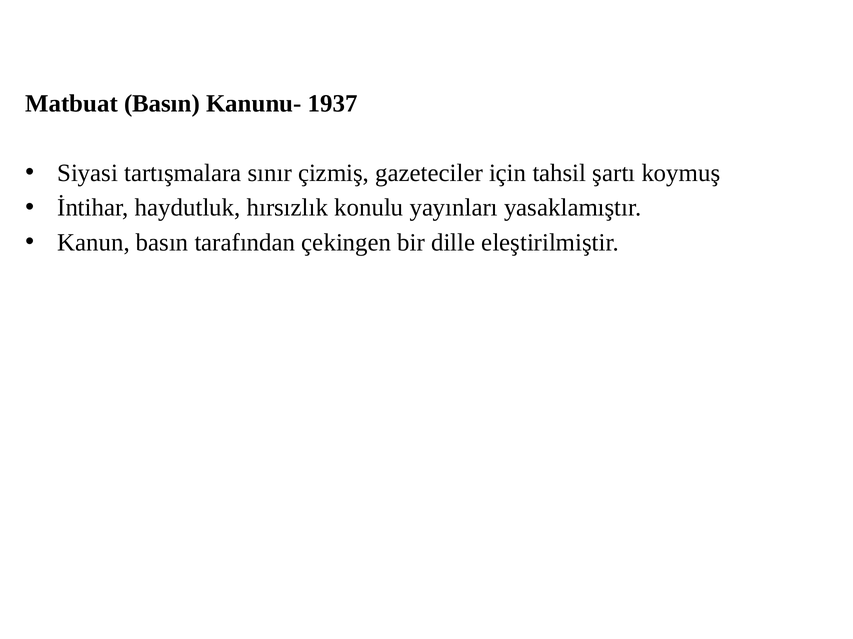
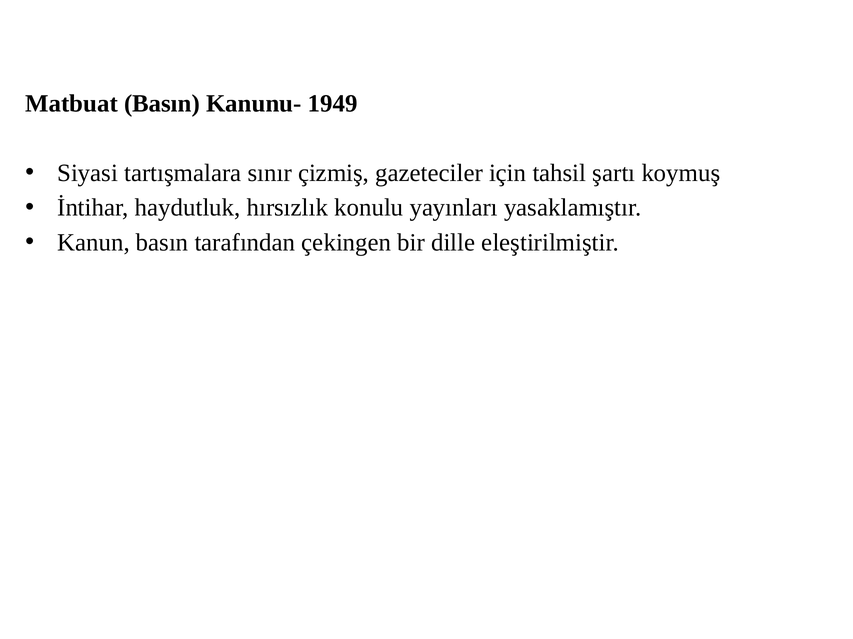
1937: 1937 -> 1949 (333, 103)
